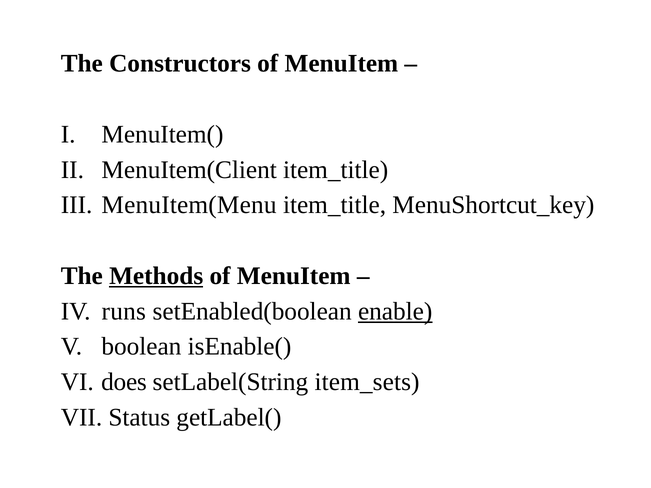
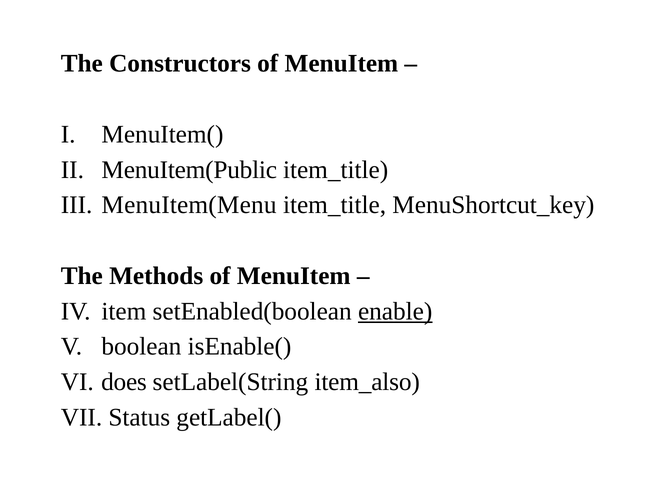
MenuItem(Client: MenuItem(Client -> MenuItem(Public (189, 170)
Methods underline: present -> none (156, 276)
runs: runs -> item (124, 311)
item_sets: item_sets -> item_also (367, 382)
